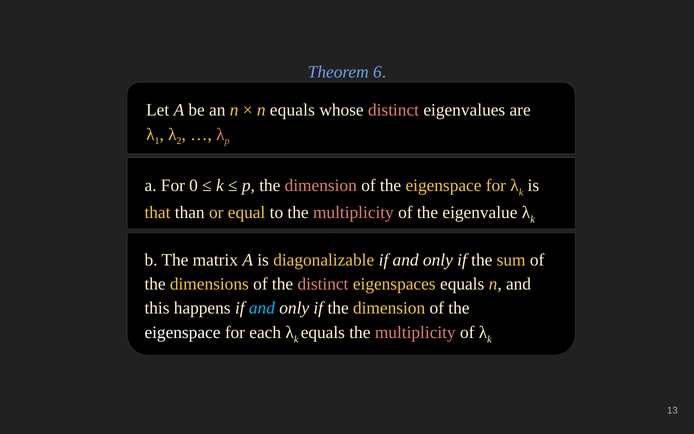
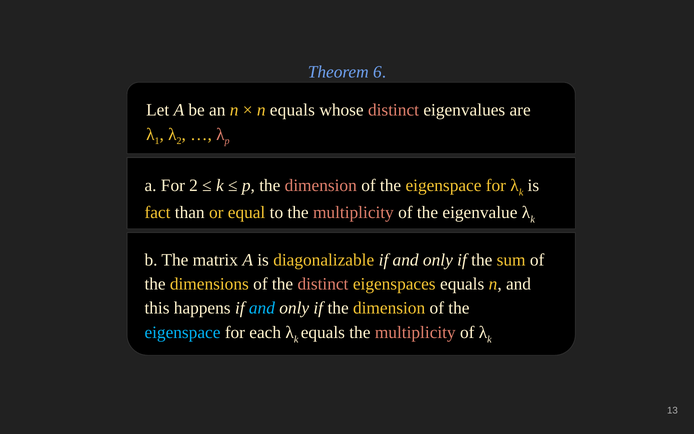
For 0: 0 -> 2 (194, 185)
that: that -> fact (157, 213)
eigenspace colour: white -> light blue (182, 332)
